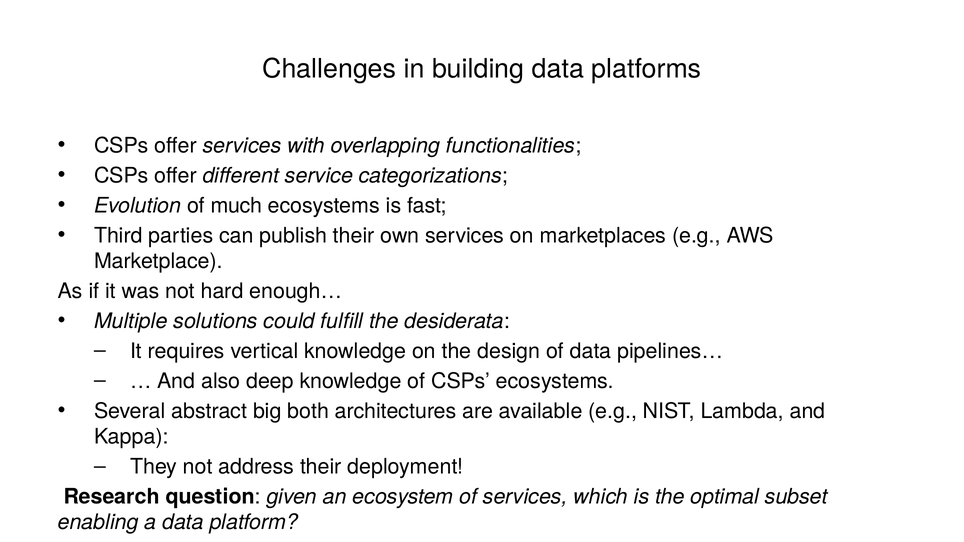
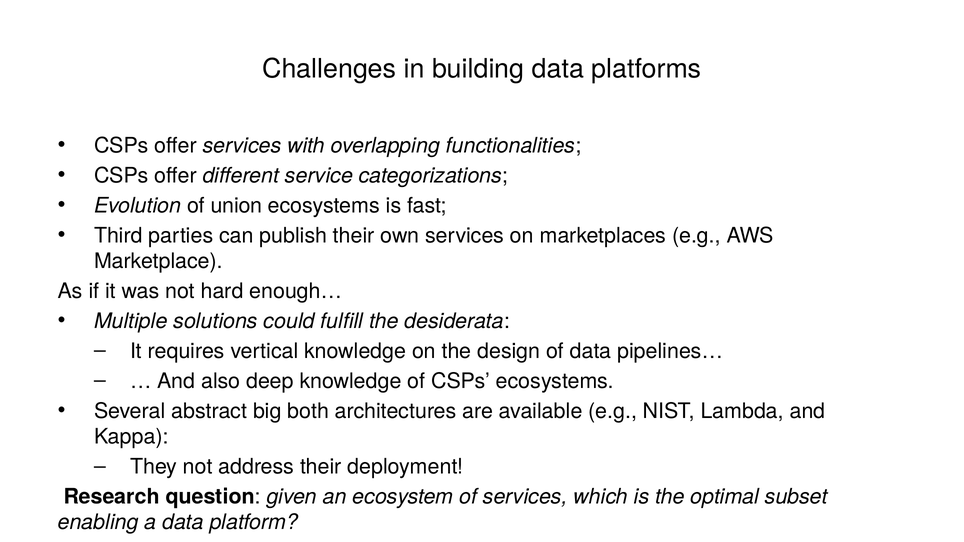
much: much -> union (236, 206)
